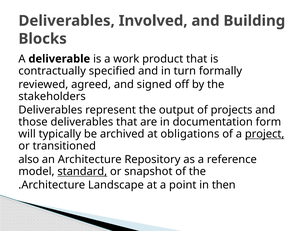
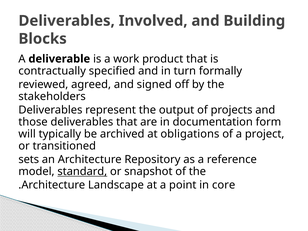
project underline: present -> none (265, 134)
also: also -> sets (29, 159)
then: then -> core (224, 185)
